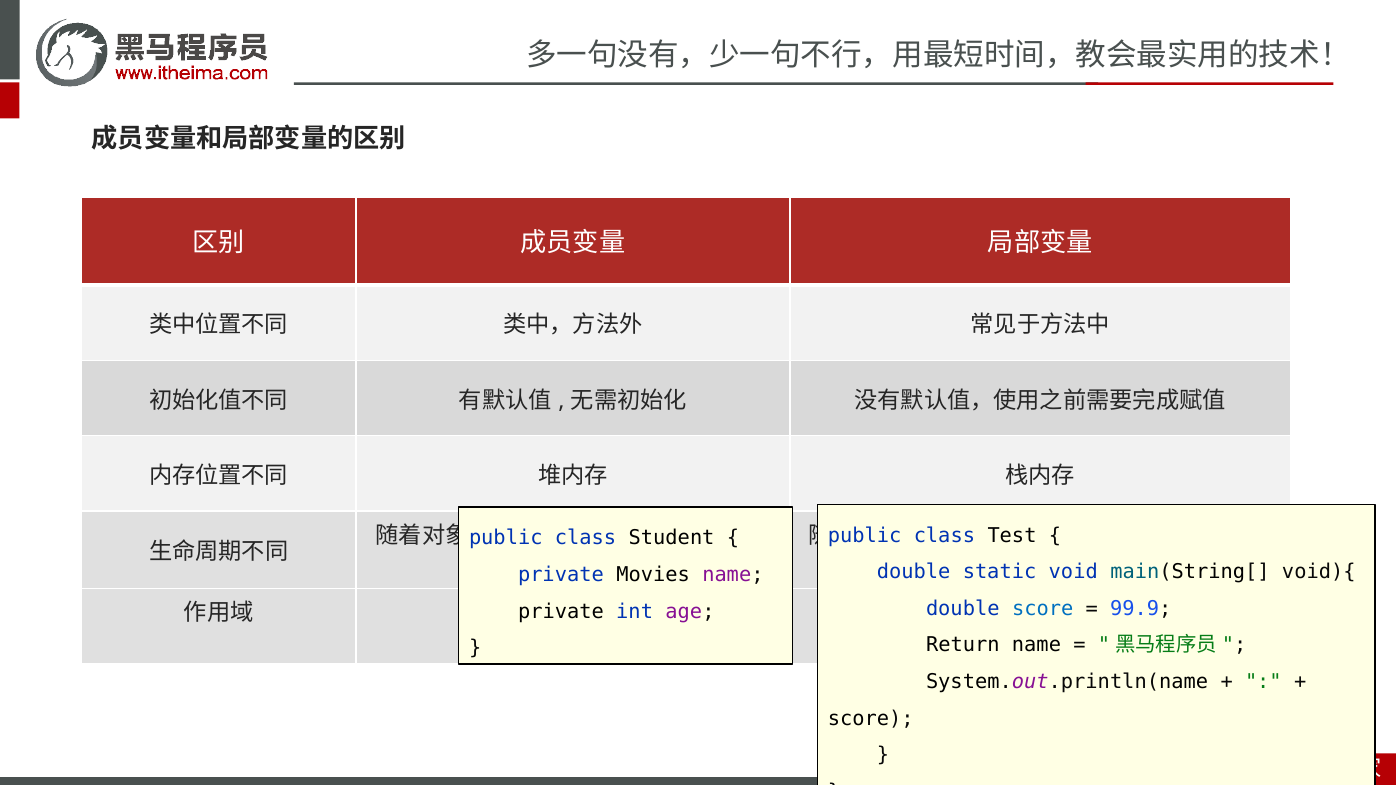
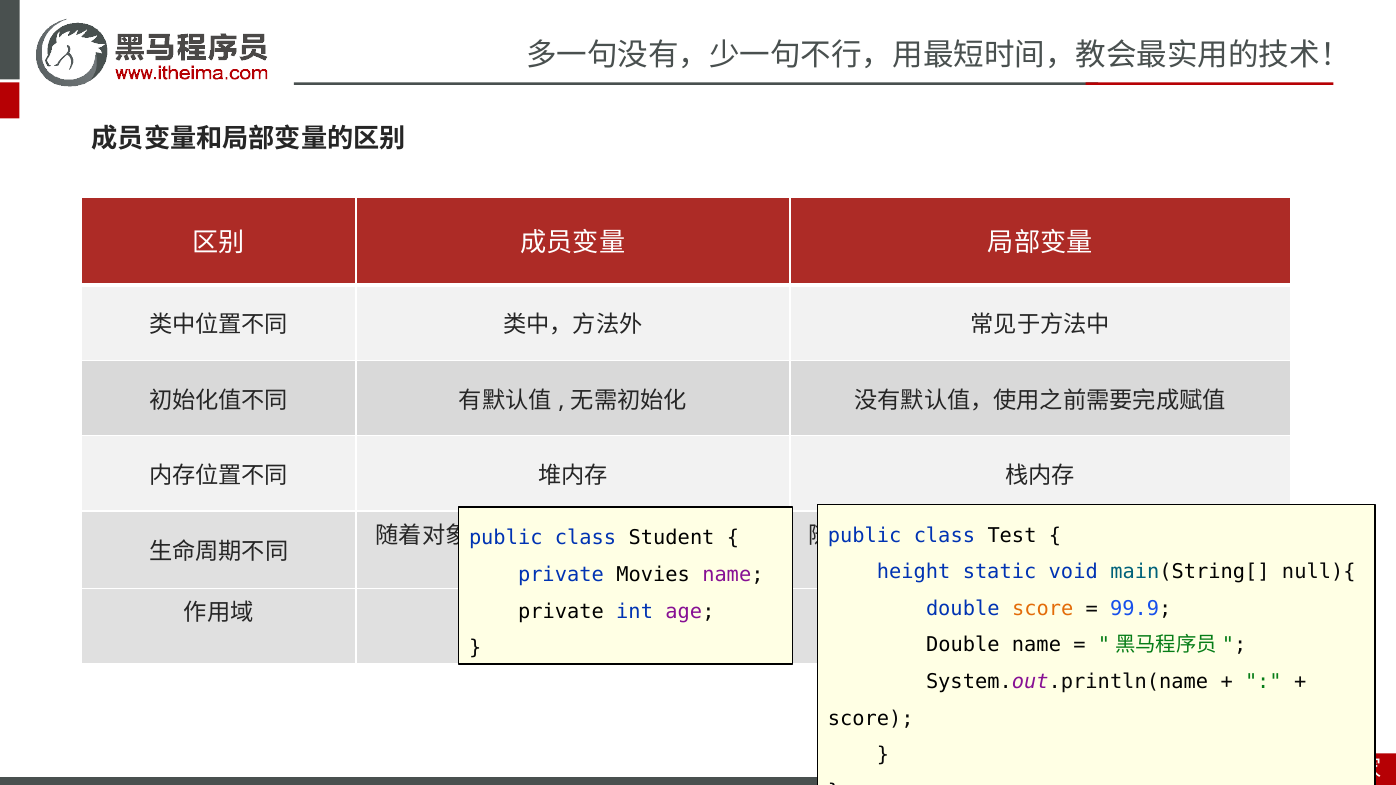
double: double -> height (914, 572)
void){: void){ -> null){ (1319, 572)
score colour: blue -> orange (1043, 609)
Return: Return -> Double (963, 645)
